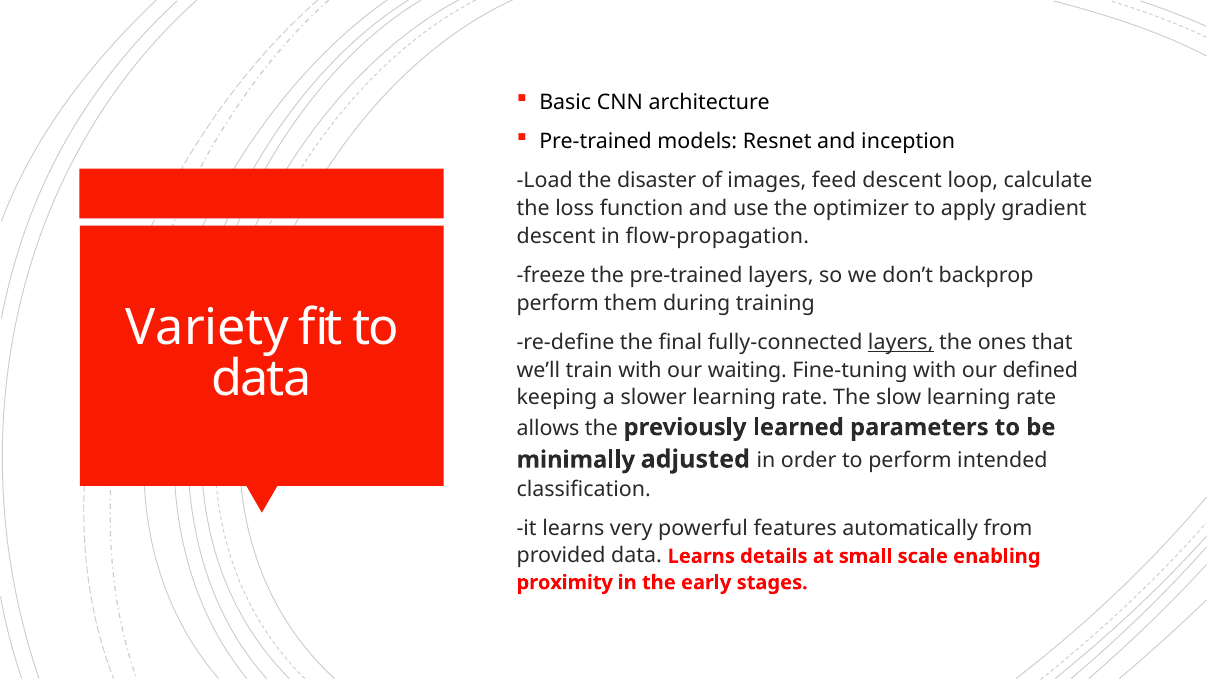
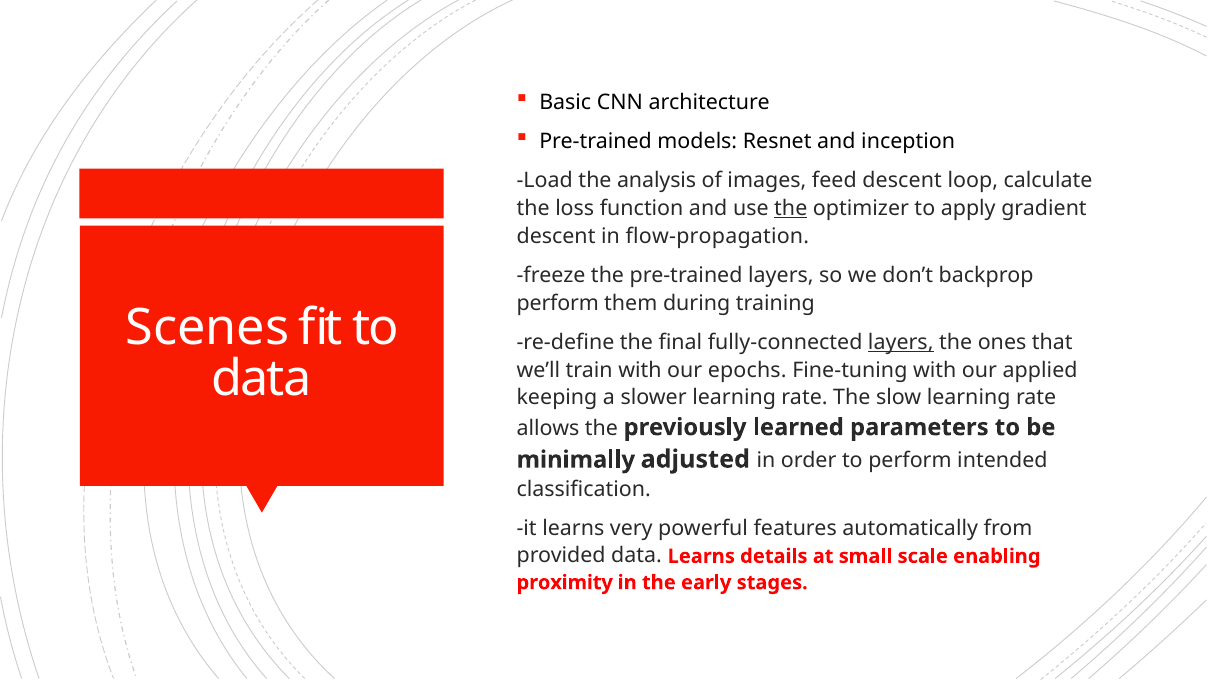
disaster: disaster -> analysis (657, 181)
the underline: none -> present (791, 209)
Variety: Variety -> Scenes (208, 328)
waiting: waiting -> epochs (747, 370)
defined: defined -> applied (1040, 370)
